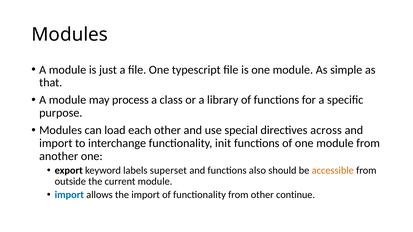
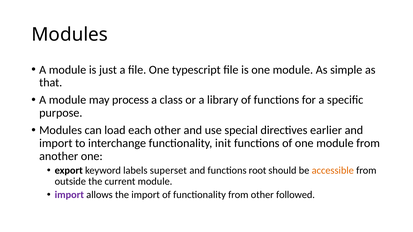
across: across -> earlier (326, 130)
also: also -> root (258, 171)
import colour: blue -> purple (69, 195)
continue: continue -> followed (296, 195)
